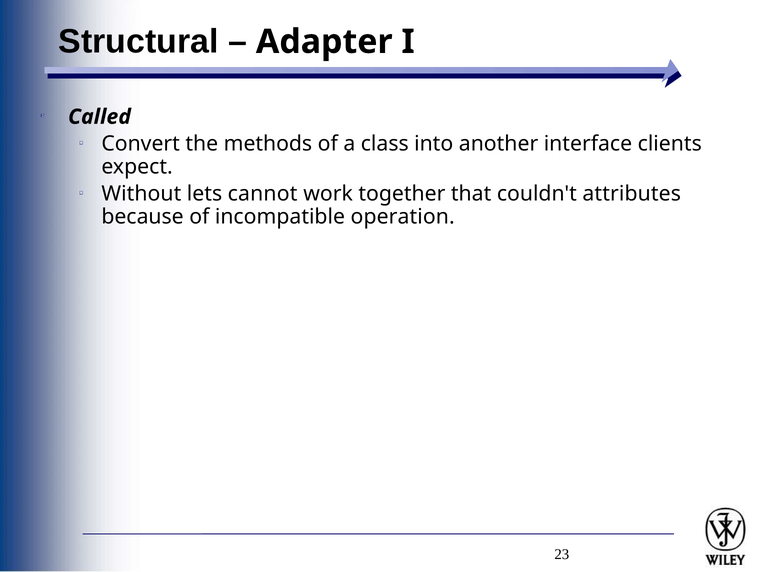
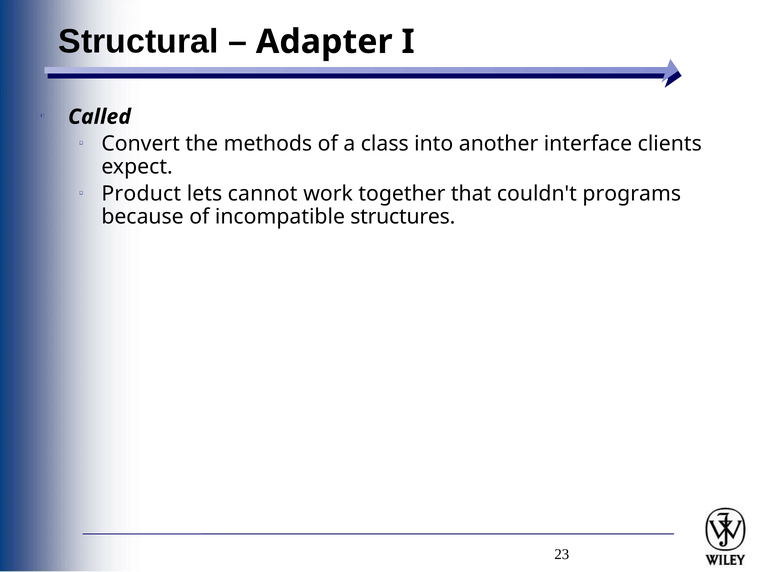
Without: Without -> Product (141, 194)
attributes: attributes -> programs (632, 194)
operation: operation -> structures (403, 217)
